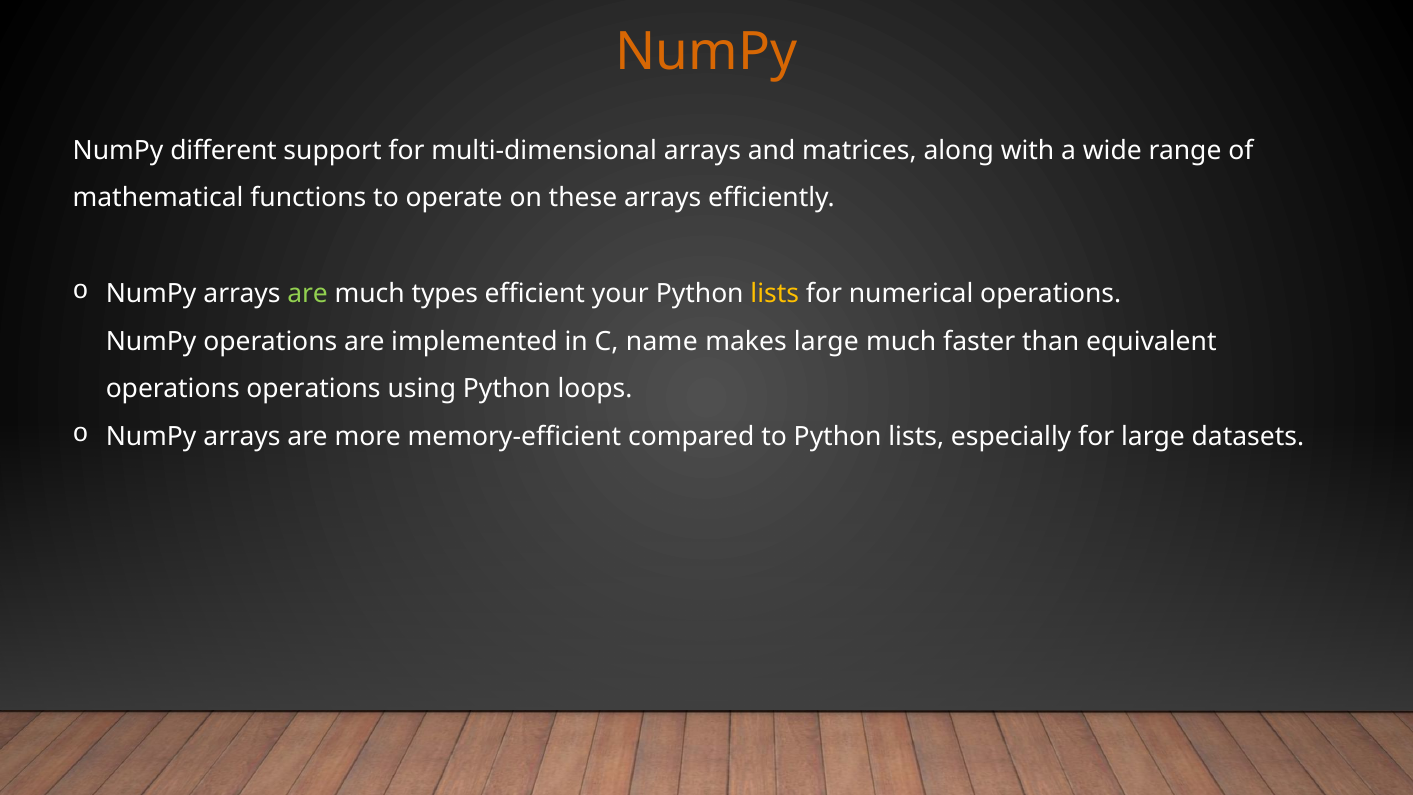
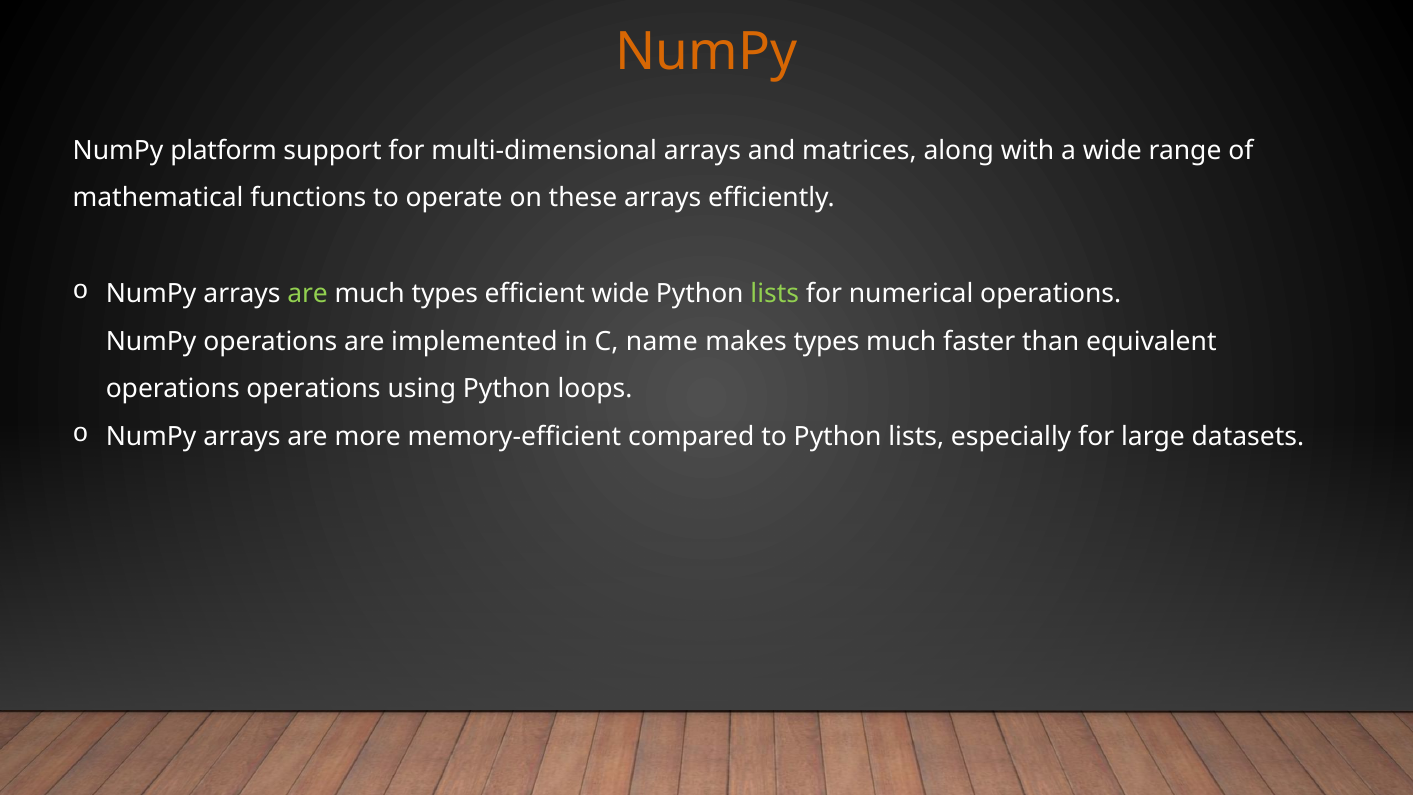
different: different -> platform (224, 151)
efficient your: your -> wide (621, 294)
lists colour: yellow -> light green (775, 294)
makes large: large -> types (827, 341)
